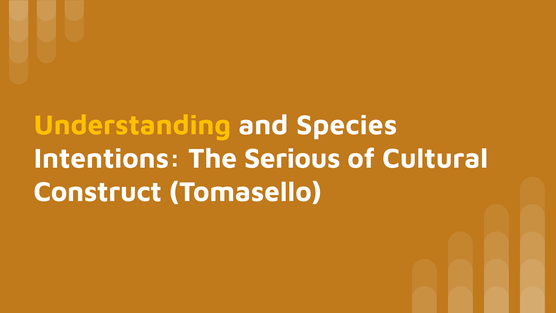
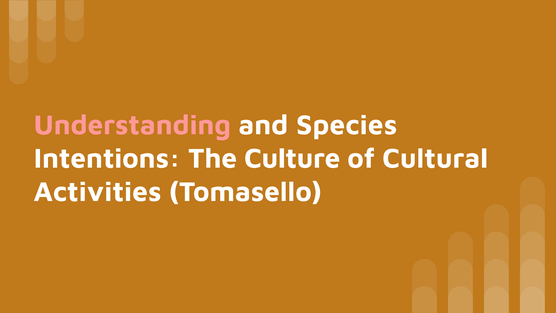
Understanding colour: yellow -> pink (132, 125)
Serious: Serious -> Culture (292, 158)
Construct: Construct -> Activities (97, 192)
